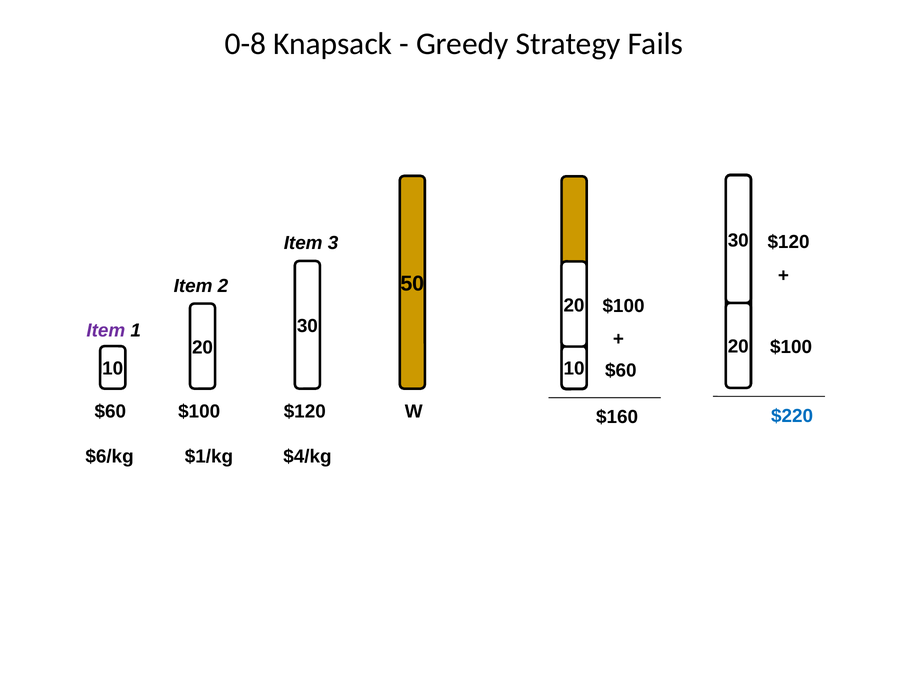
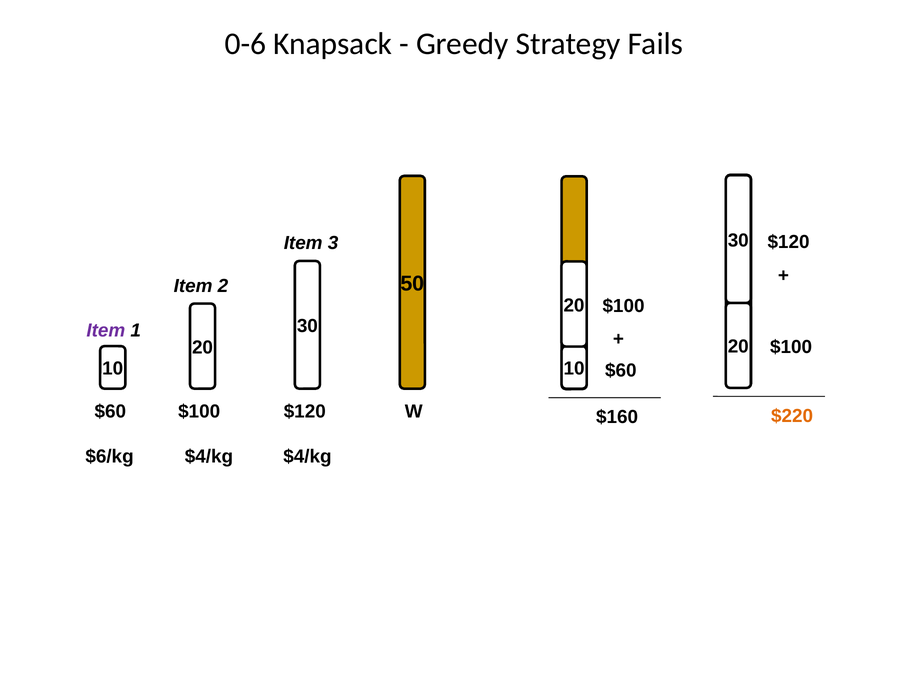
0-8: 0-8 -> 0-6 (245, 44)
$220 colour: blue -> orange (792, 416)
$6/kg $1/kg: $1/kg -> $4/kg (209, 456)
